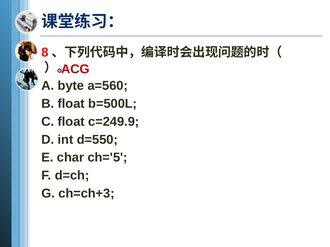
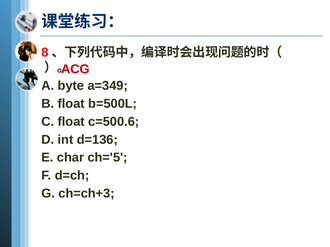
a=560: a=560 -> a=349 (108, 86)
c=249.9: c=249.9 -> c=500.6 (114, 122)
d=550: d=550 -> d=136 (97, 140)
